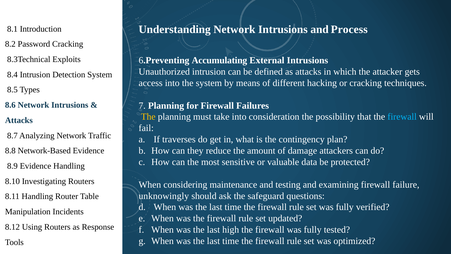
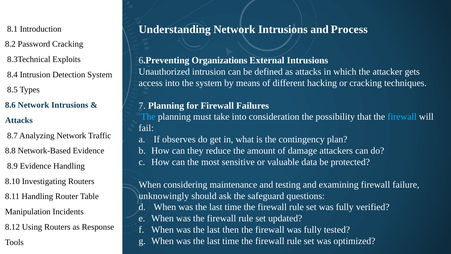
Accumulating: Accumulating -> Organizations (219, 60)
The colour: yellow -> light blue (148, 117)
traverses: traverses -> observes (179, 139)
high: high -> then (231, 230)
